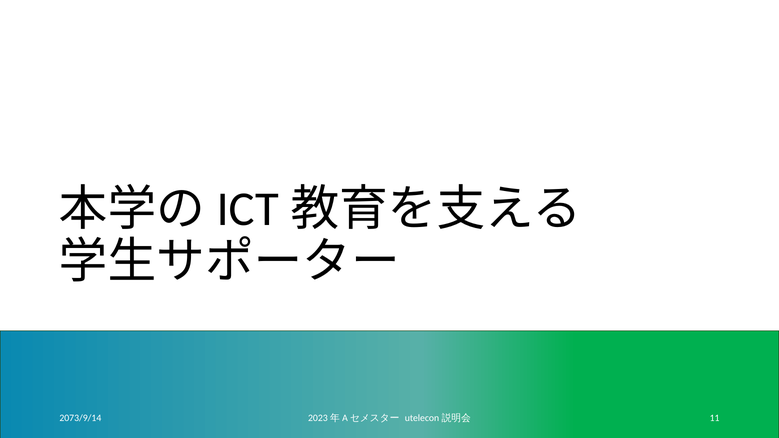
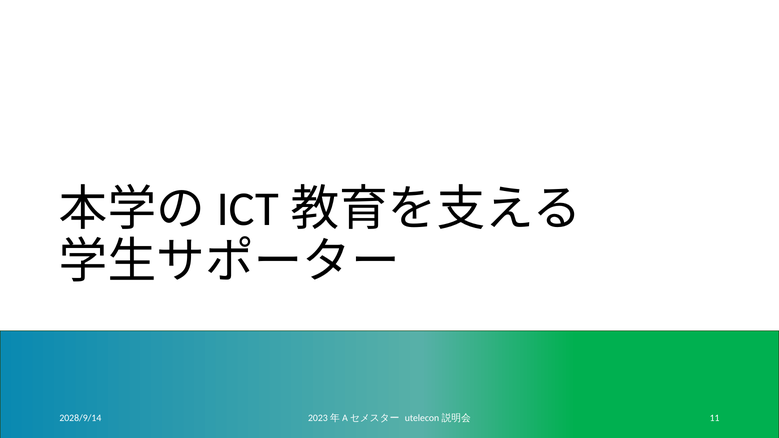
2073/9/14: 2073/9/14 -> 2028/9/14 (80, 418)
